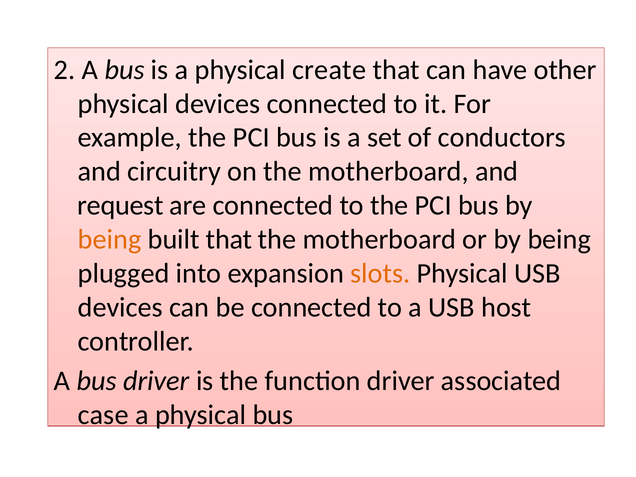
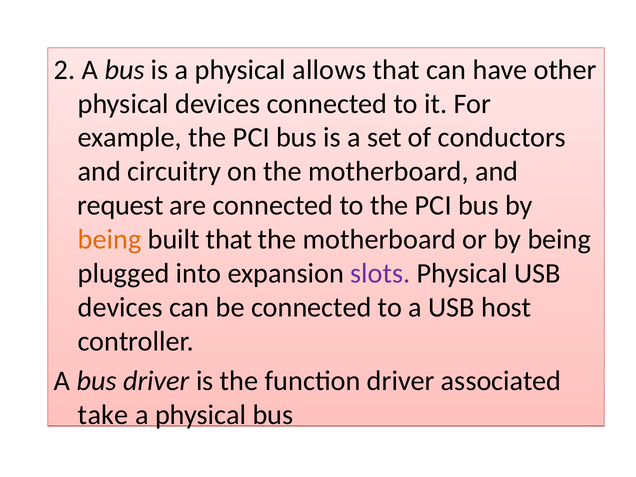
create: create -> allows (329, 70)
slots colour: orange -> purple (380, 273)
case: case -> take (103, 415)
